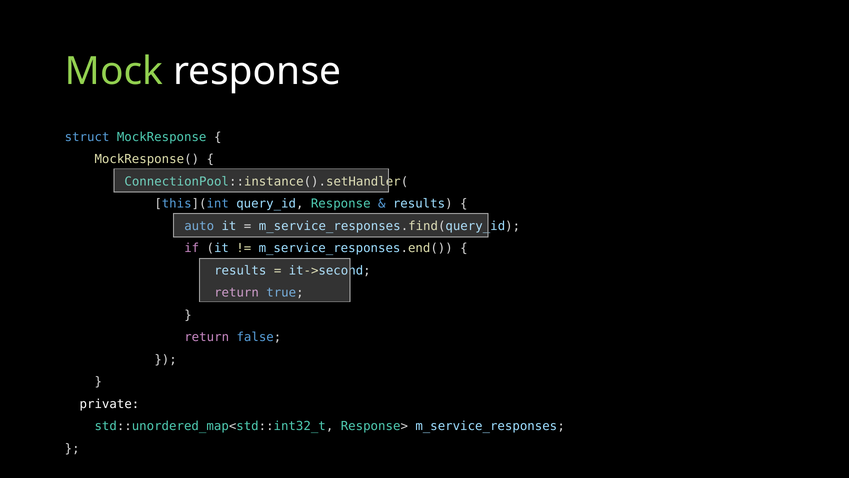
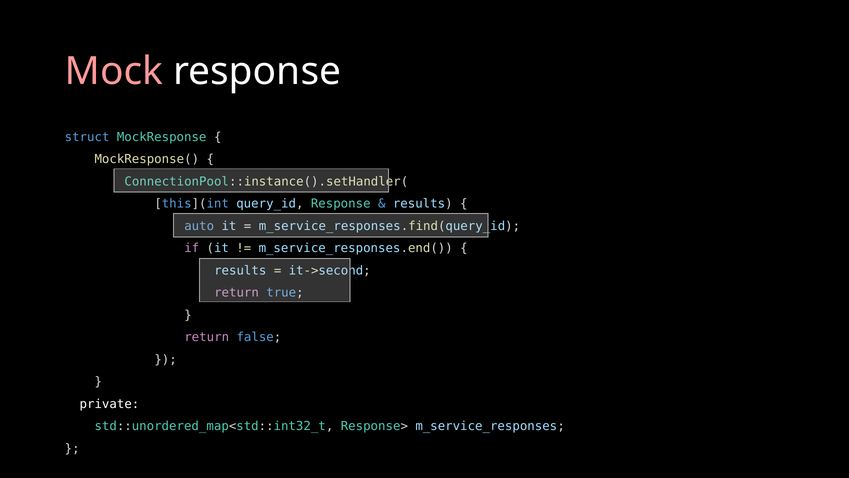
Mock colour: light green -> pink (114, 71)
